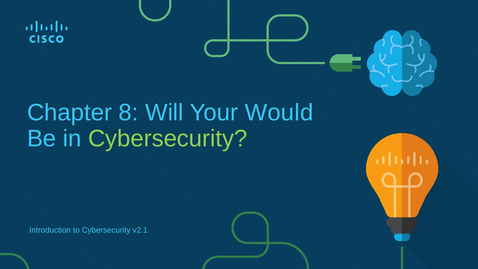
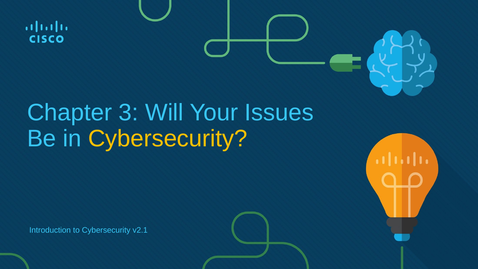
8: 8 -> 3 (129, 113)
Would: Would -> Issues (279, 113)
Cybersecurity colour: light green -> yellow (168, 139)
